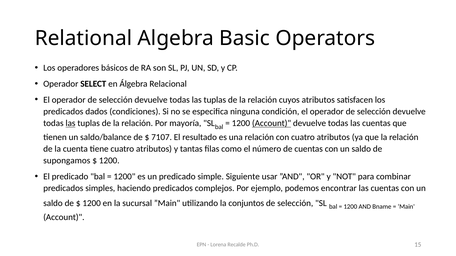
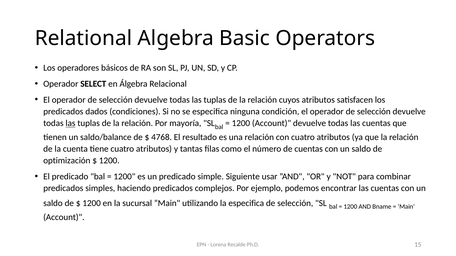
Account underline: present -> none (272, 123)
7107: 7107 -> 4768 (162, 138)
supongamos: supongamos -> optimización (67, 161)
la conjuntos: conjuntos -> especifica (246, 204)
